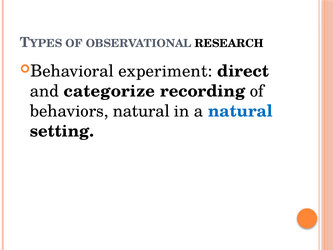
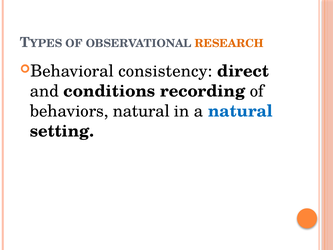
RESEARCH colour: black -> orange (229, 44)
experiment: experiment -> consistency (165, 71)
categorize: categorize -> conditions (109, 91)
